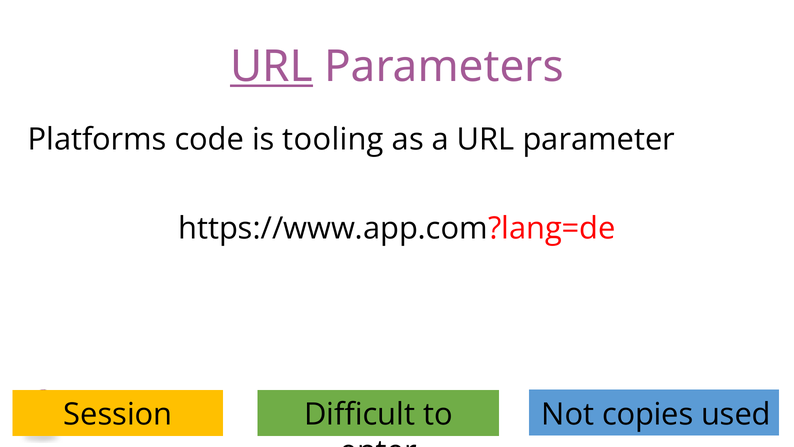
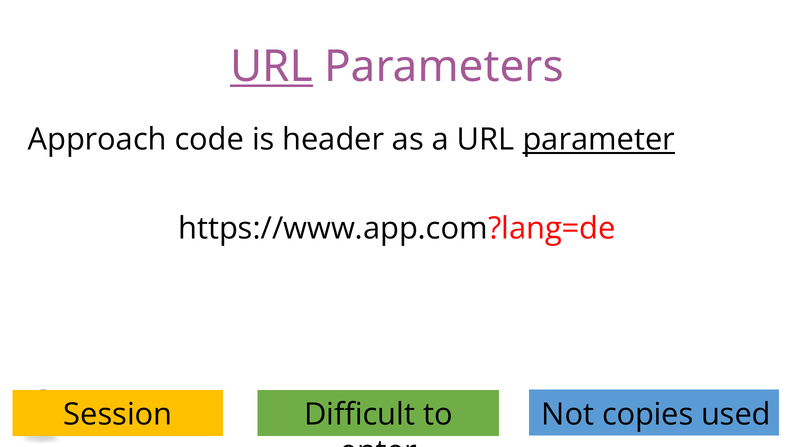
Platforms: Platforms -> Approach (97, 139)
tooling: tooling -> header (333, 139)
parameter underline: none -> present (599, 139)
